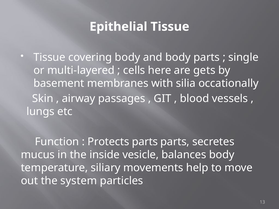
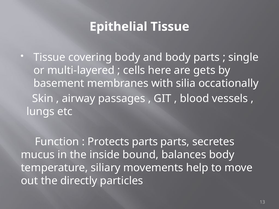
vesicle: vesicle -> bound (141, 155)
system: system -> directly (79, 181)
